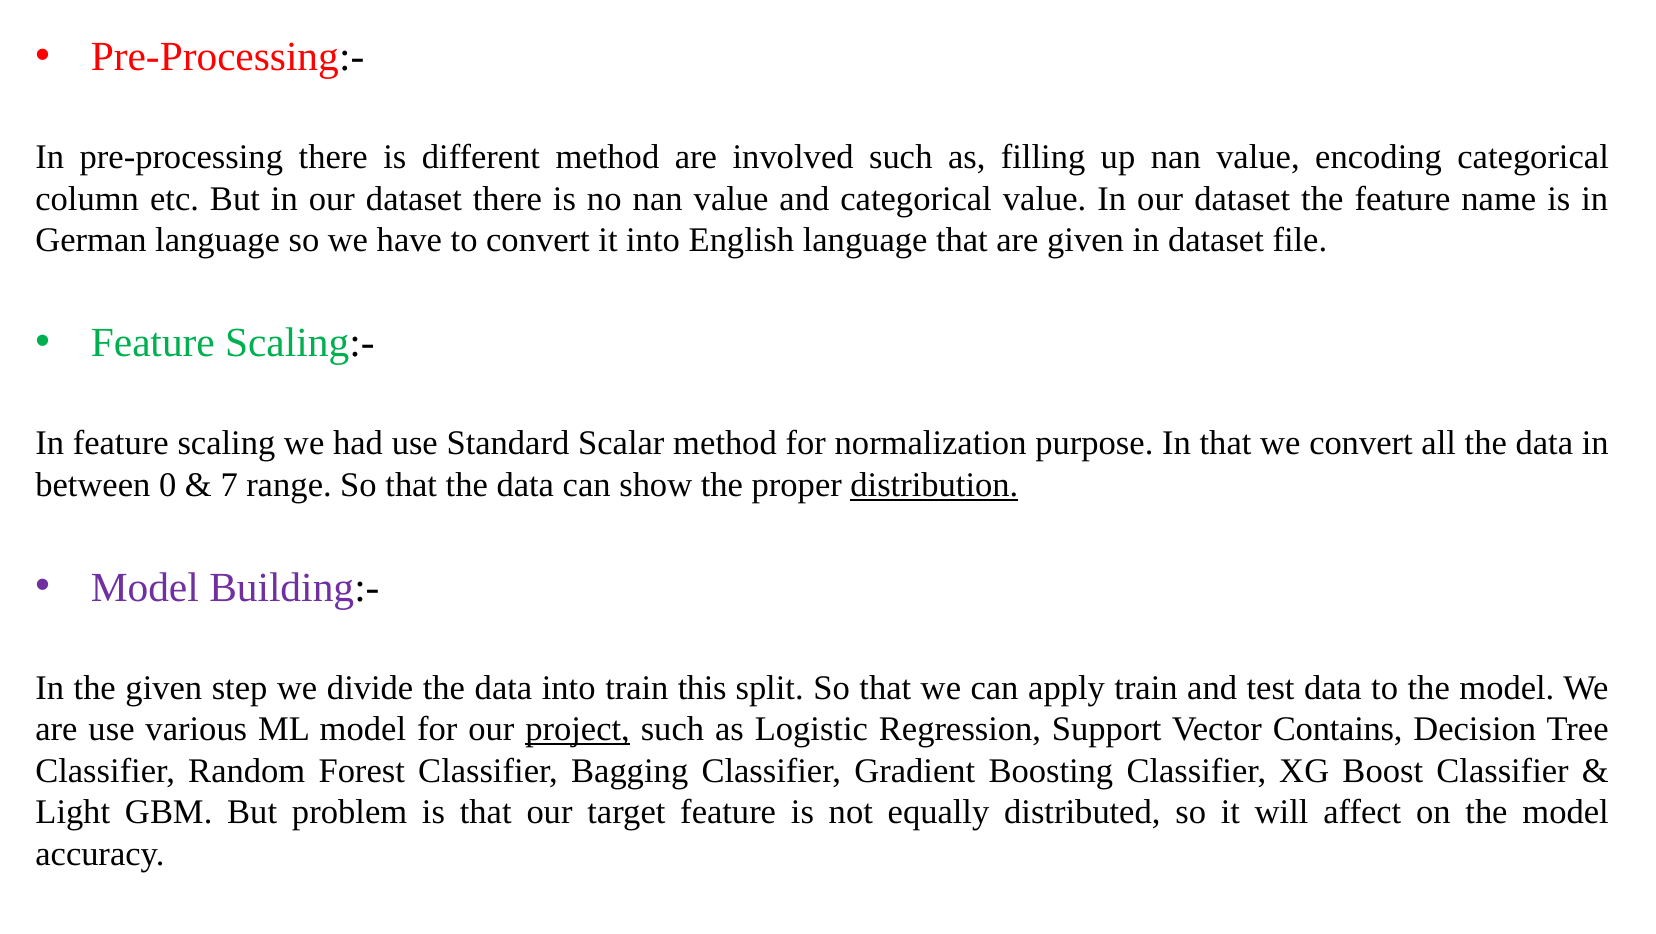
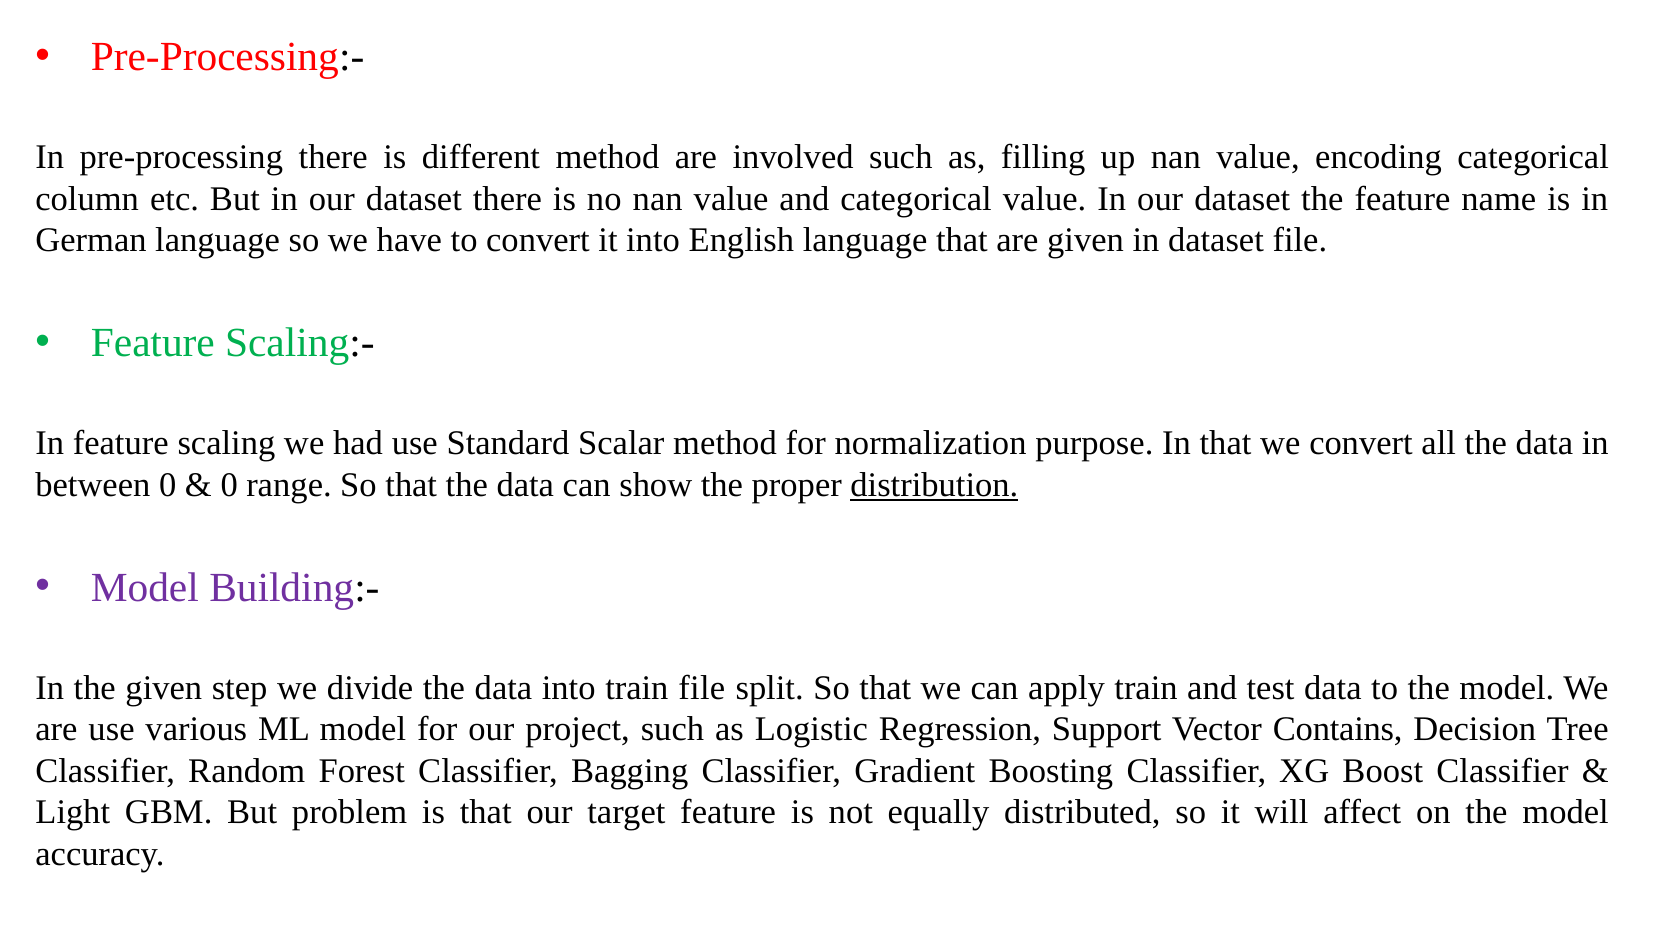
7: 7 -> 0 (229, 485)
train this: this -> file (702, 688)
project underline: present -> none (578, 730)
